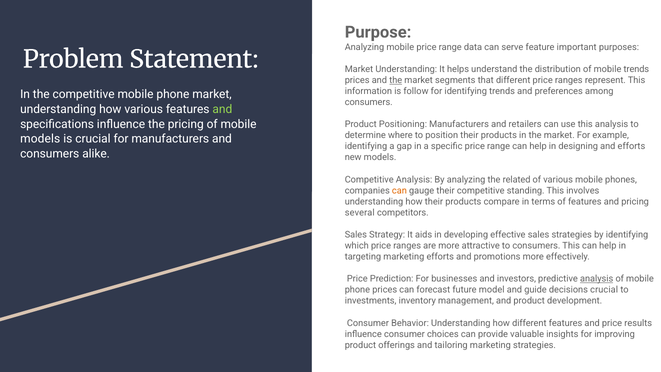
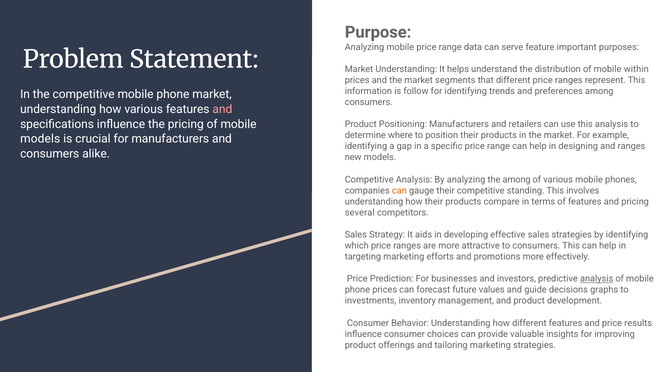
mobile trends: trends -> within (636, 69)
the underline: present -> none (396, 80)
and colour: light green -> pink (222, 109)
and efforts: efforts -> ranges (631, 146)
the related: related -> among (517, 179)
model: model -> values (492, 290)
decisions crucial: crucial -> graphs (604, 290)
